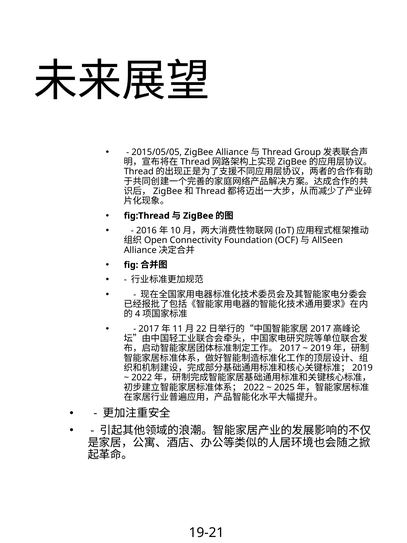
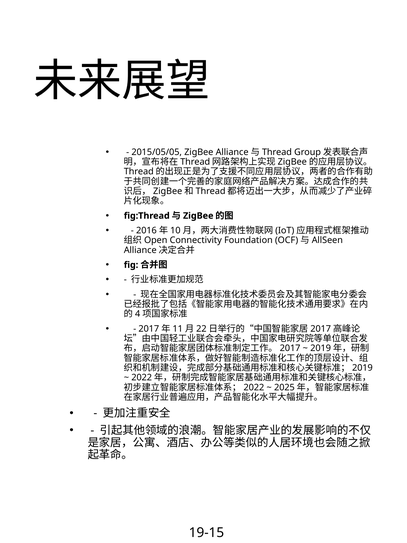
19-21: 19-21 -> 19-15 (206, 532)
